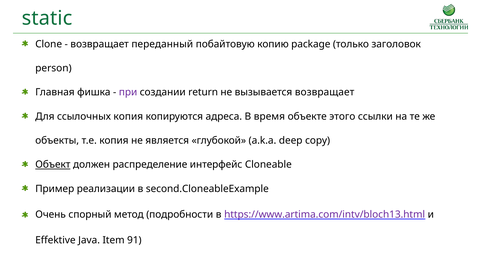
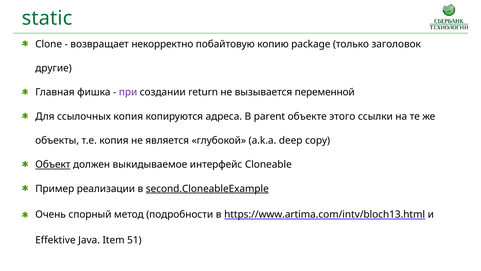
переданный: переданный -> некорректно (162, 44)
person: person -> другие (53, 68)
вызывается возвращает: возвращает -> переменной (325, 92)
время: время -> parent (269, 116)
распределение: распределение -> выкидываемое (150, 164)
second.CloneableExample underline: none -> present (207, 188)
https://www.artima.com/intv/bloch13.html colour: purple -> black (325, 214)
91: 91 -> 51 (134, 240)
